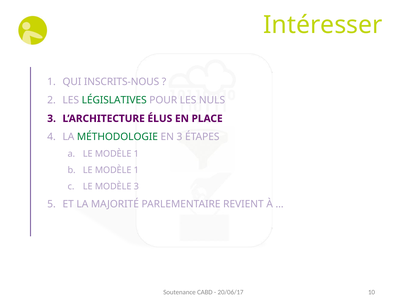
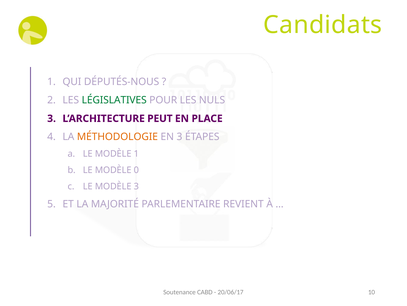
Intéresser: Intéresser -> Candidats (323, 25)
INSCRITS-NOUS: INSCRITS-NOUS -> DÉPUTÉS-NOUS (122, 82)
ÉLUS: ÉLUS -> PEUT (160, 118)
MÉTHODOLOGIE colour: green -> orange (117, 137)
1: 1 -> 0 (136, 170)
